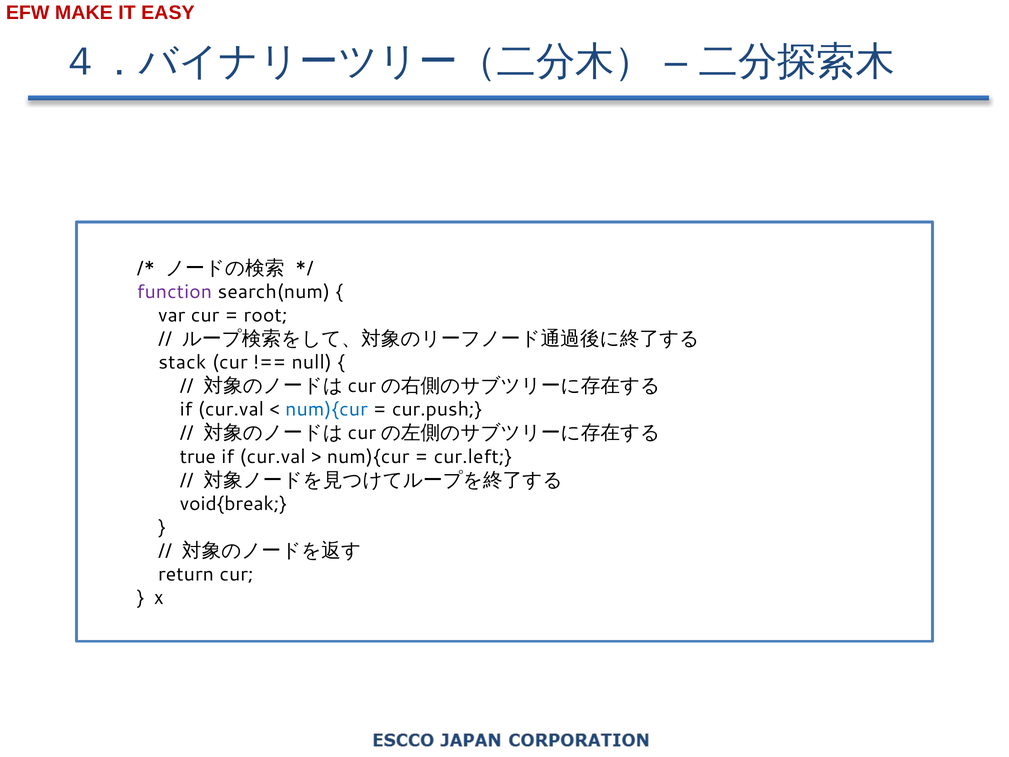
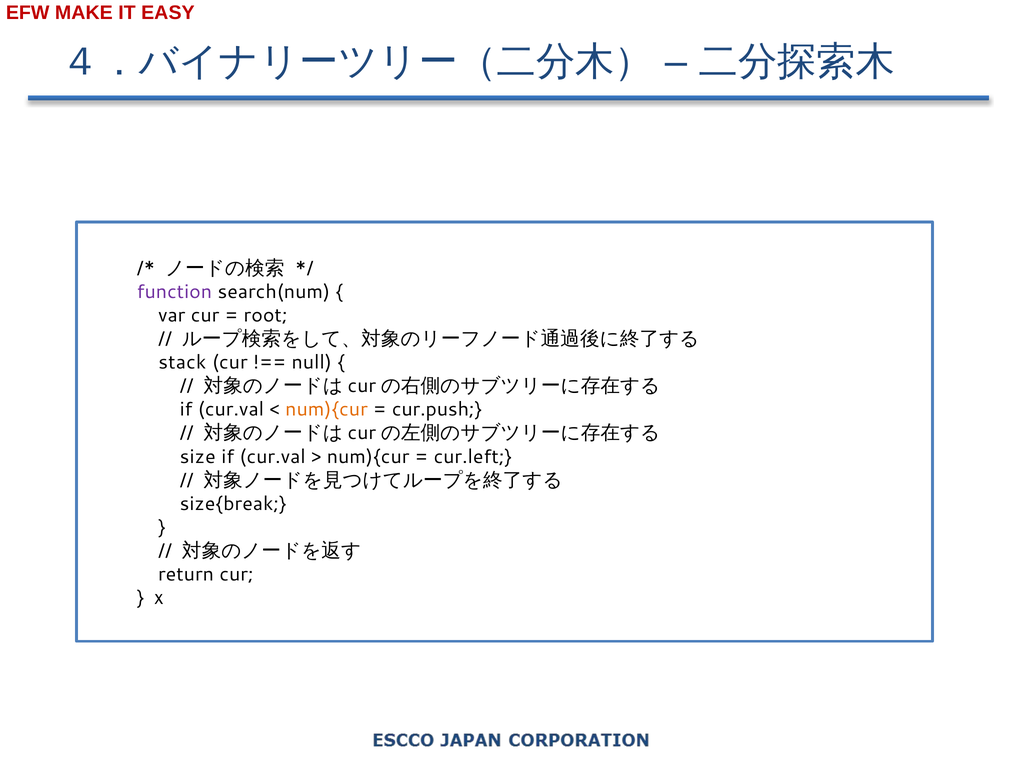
num){cur colour: blue -> orange (327, 409)
true: true -> size (198, 456)
void{break: void{break -> size{break (233, 504)
